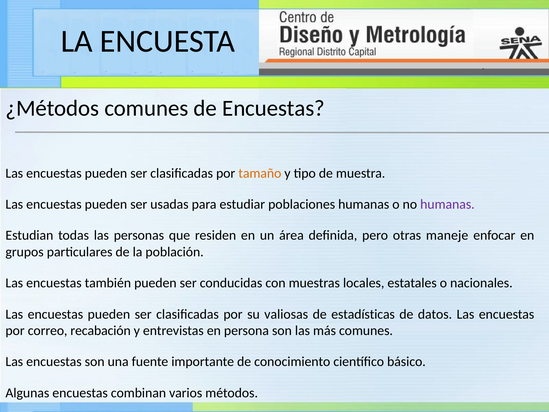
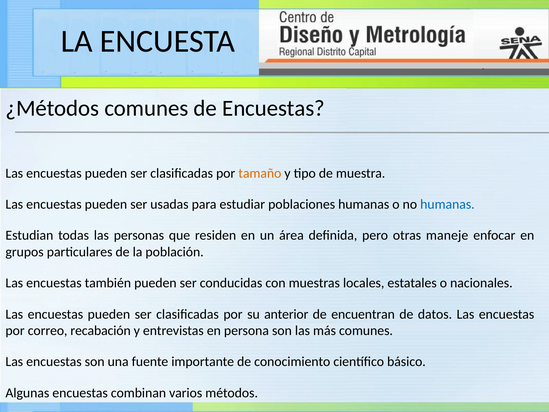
humanas colour: purple -> blue (447, 204)
valiosas: valiosas -> anterior (286, 314)
estadísticas: estadísticas -> encuentran (363, 314)
